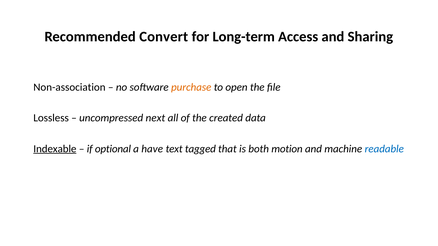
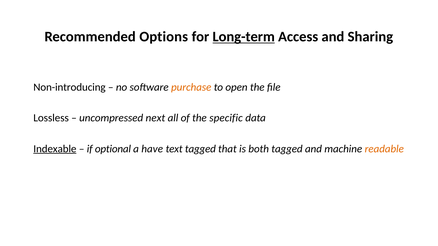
Convert: Convert -> Options (164, 37)
Long-term underline: none -> present (244, 37)
Non-association: Non-association -> Non-introducing (70, 87)
created: created -> specific (226, 118)
both motion: motion -> tagged (287, 149)
readable colour: blue -> orange (384, 149)
